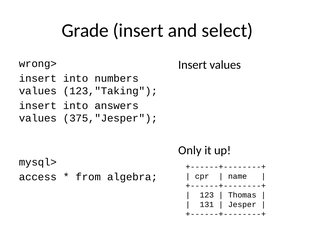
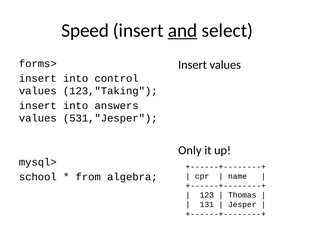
Grade: Grade -> Speed (85, 30)
and underline: none -> present (183, 30)
wrong>: wrong> -> forms> (38, 64)
numbers: numbers -> control (117, 78)
375,"Jesper: 375,"Jesper -> 531,"Jesper (110, 118)
access: access -> school (38, 177)
